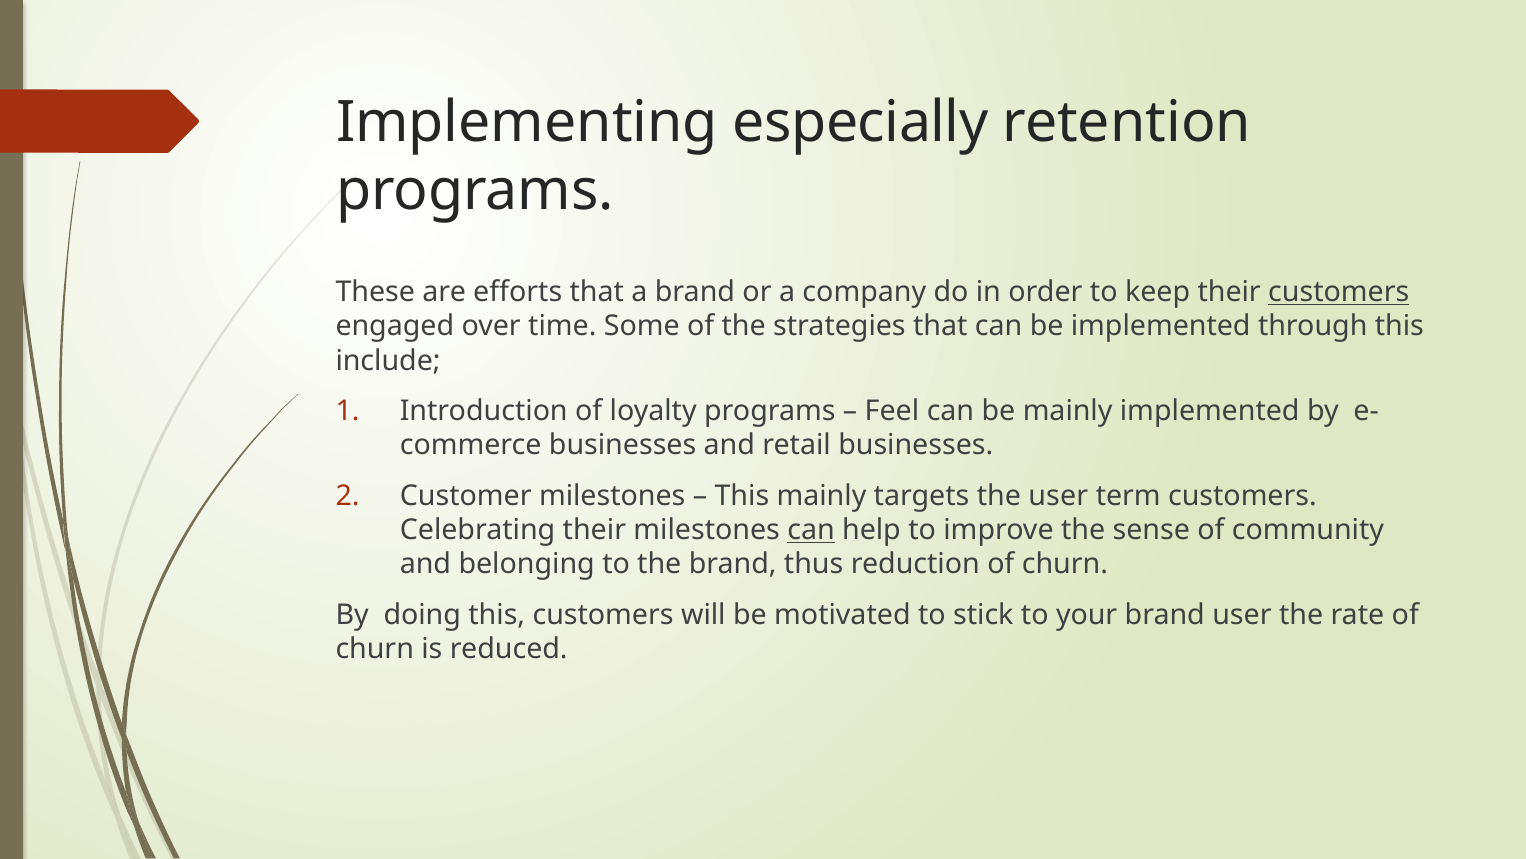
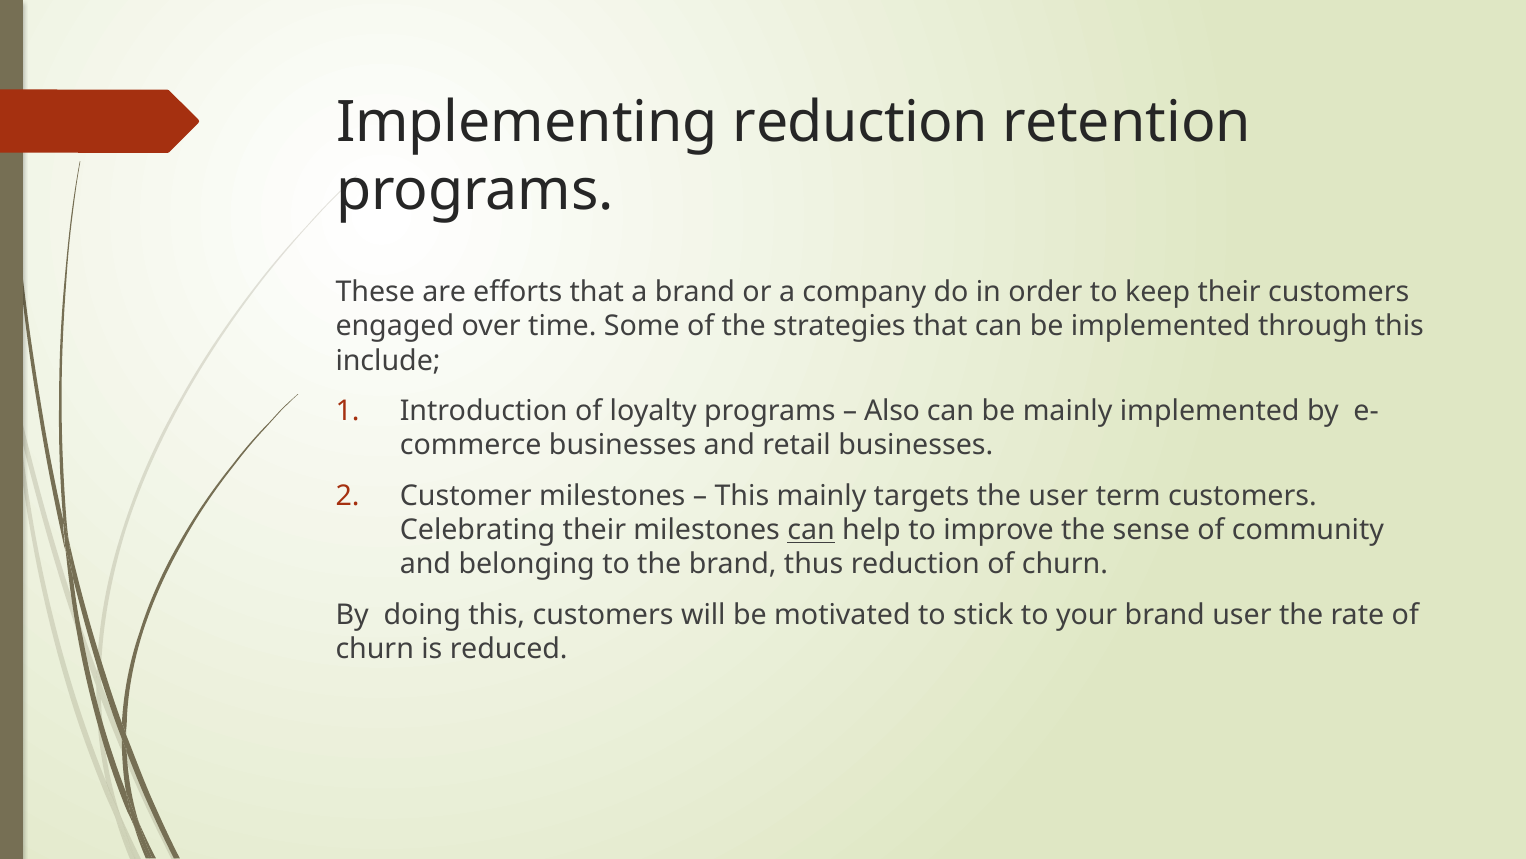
Implementing especially: especially -> reduction (861, 122)
customers underline: present -> none (1339, 292)
Feel: Feel -> Also (892, 411)
